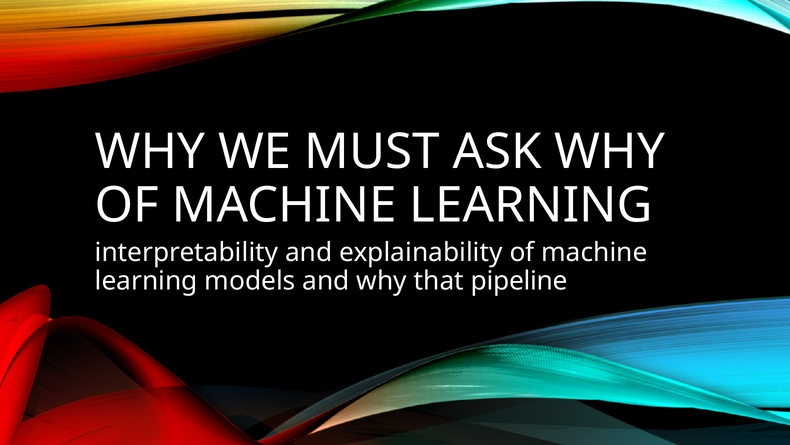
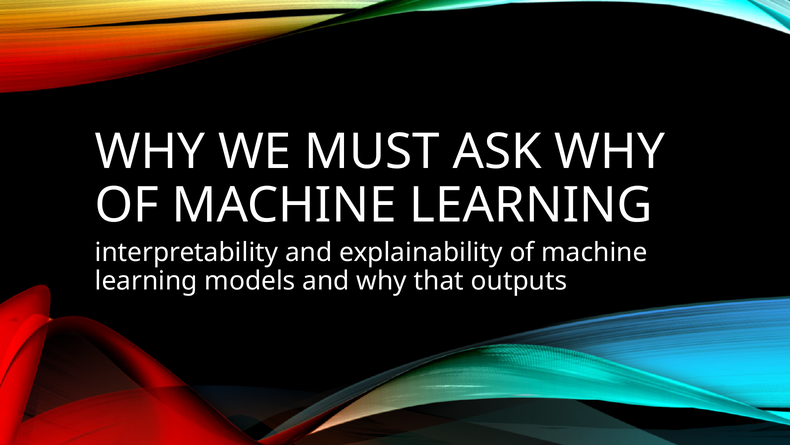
pipeline: pipeline -> outputs (519, 281)
